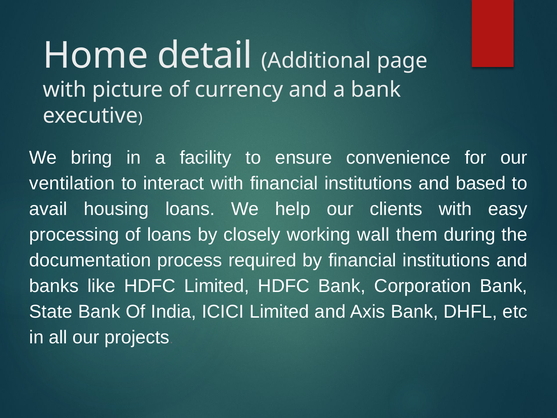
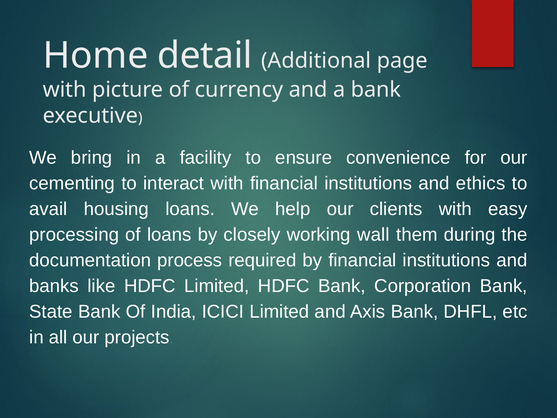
ventilation: ventilation -> cementing (72, 183)
based: based -> ethics (481, 183)
